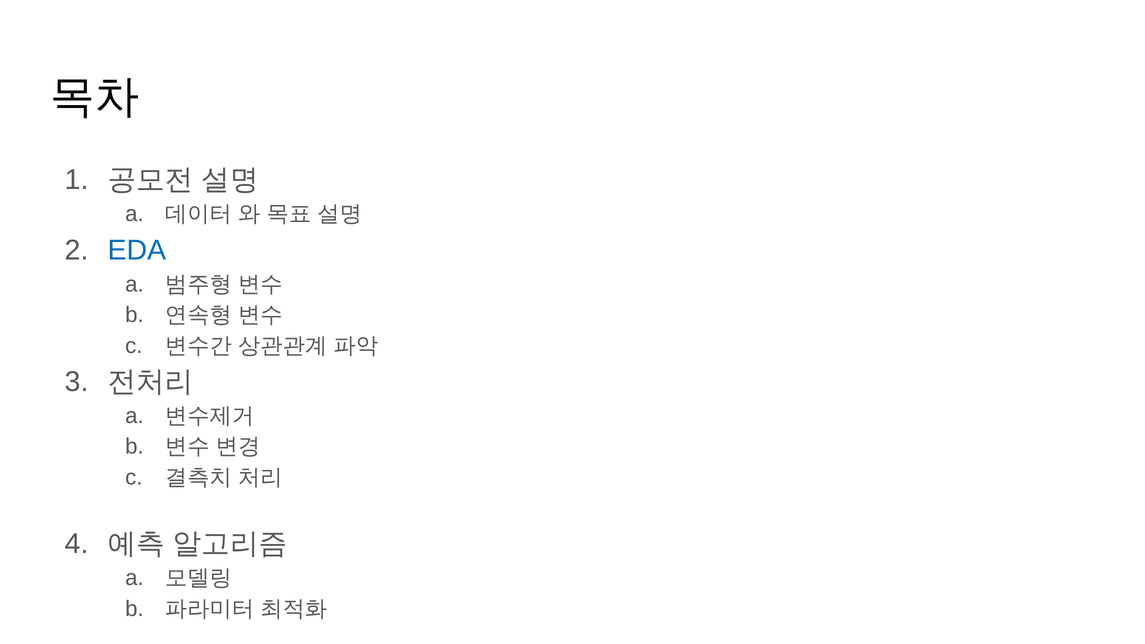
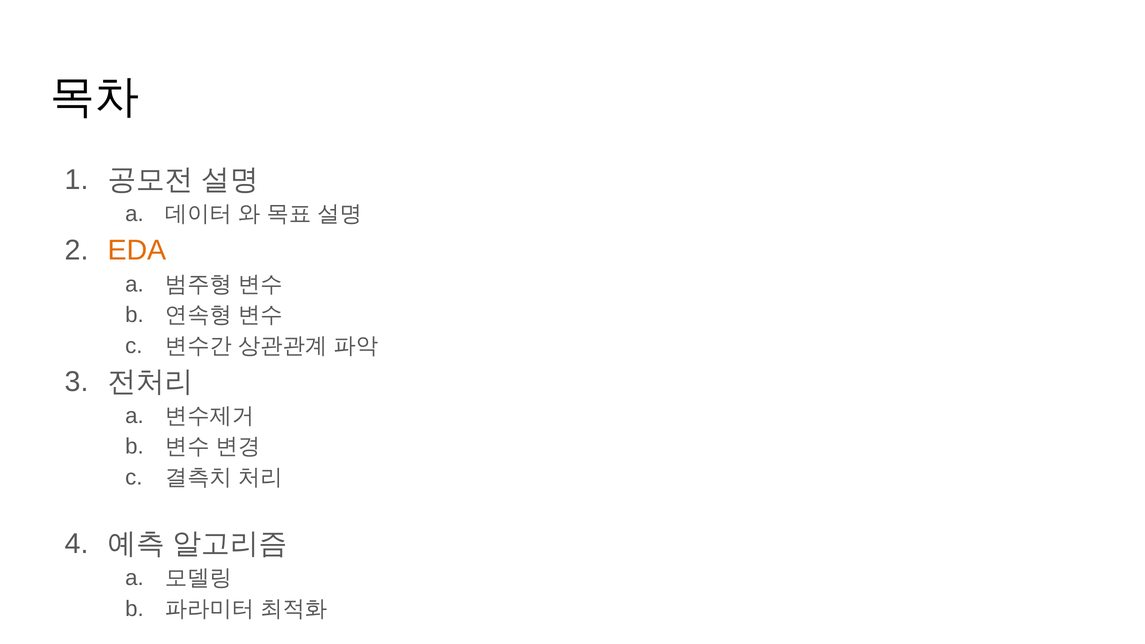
EDA colour: blue -> orange (137, 250)
